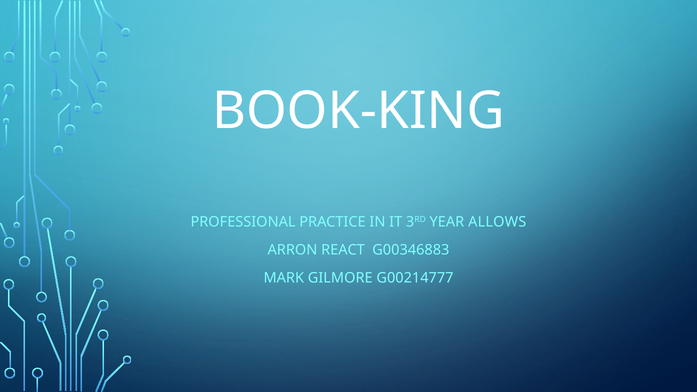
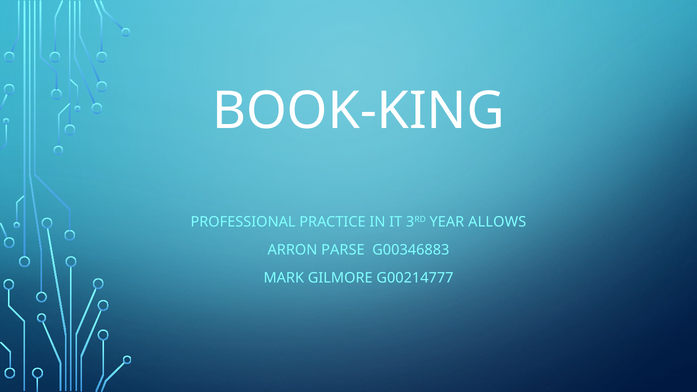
REACT: REACT -> PARSE (343, 250)
